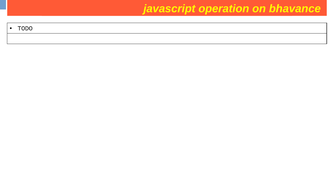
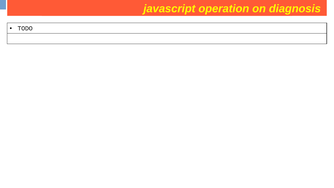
bhavance: bhavance -> diagnosis (295, 9)
